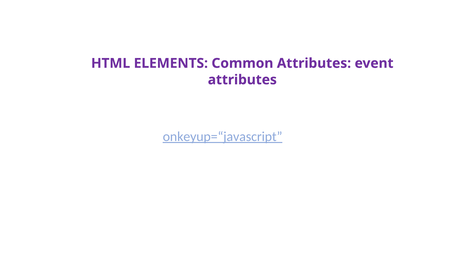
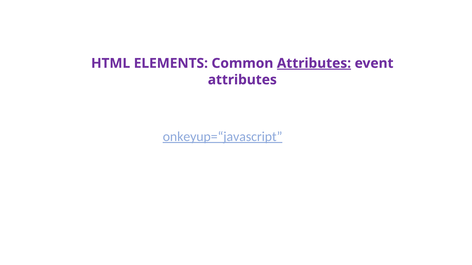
Attributes underline: none -> present (314, 63)
